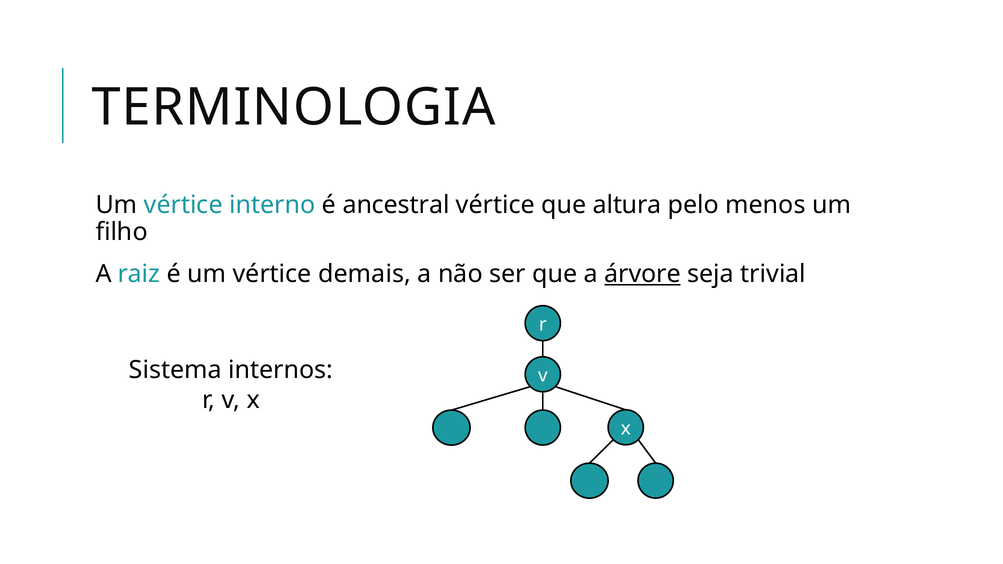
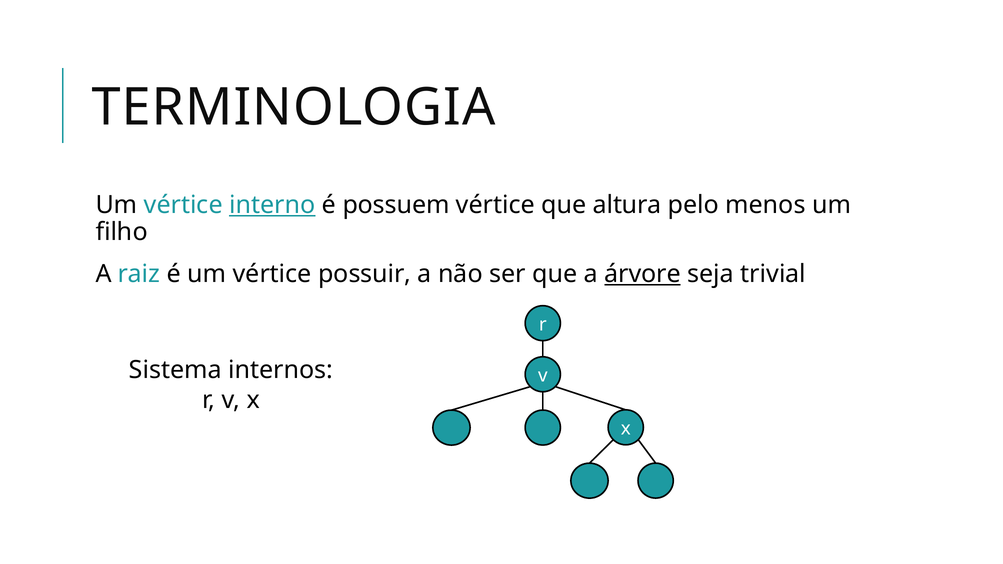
interno underline: none -> present (272, 205)
ancestral: ancestral -> possuem (396, 205)
demais: demais -> possuir (365, 274)
